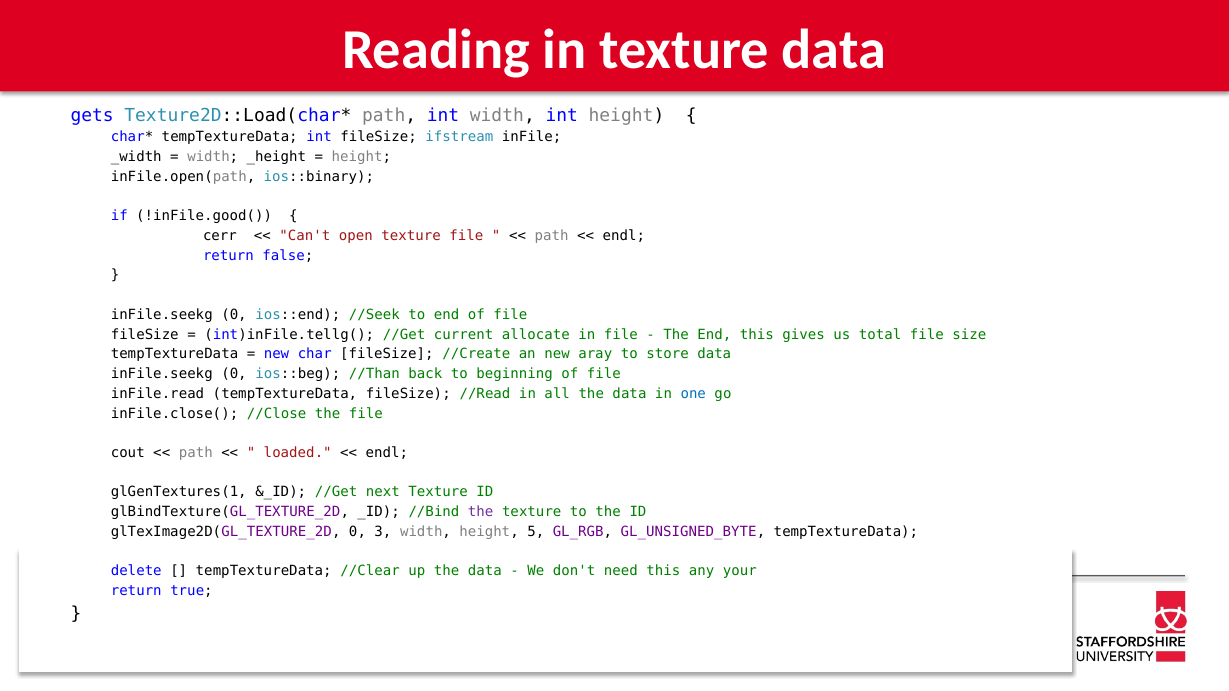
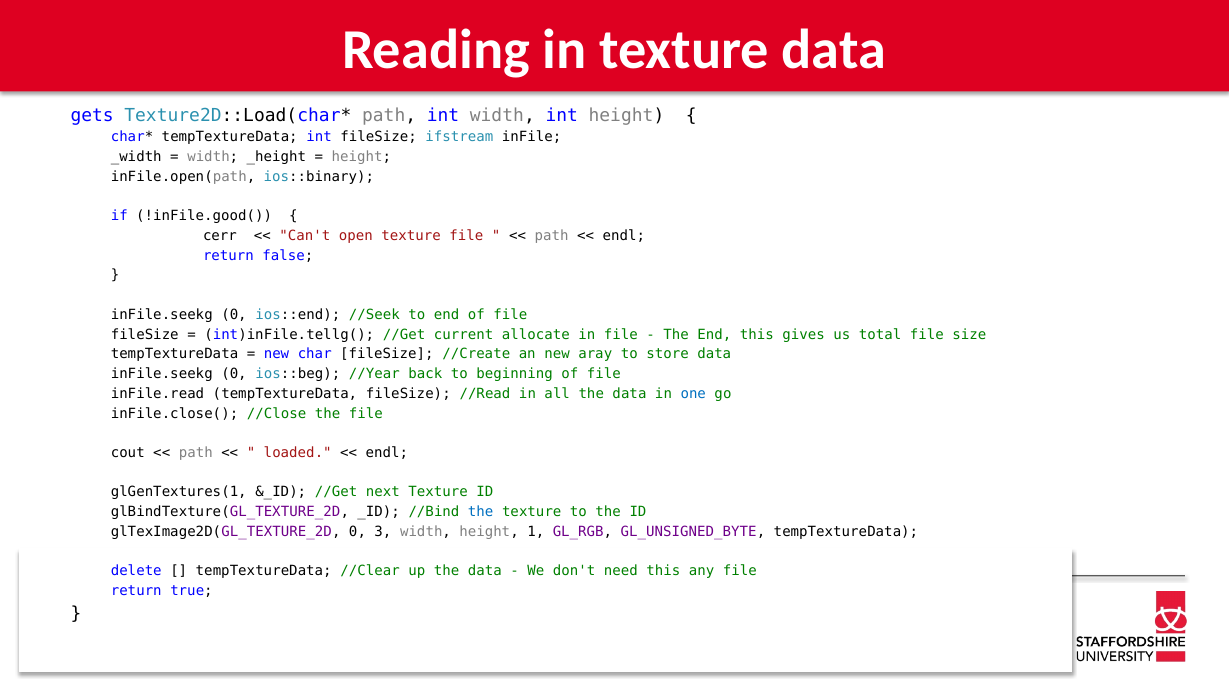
//Than: //Than -> //Year (374, 374)
the colour: purple -> blue (481, 512)
5: 5 -> 1 (536, 532)
any your: your -> file (740, 571)
